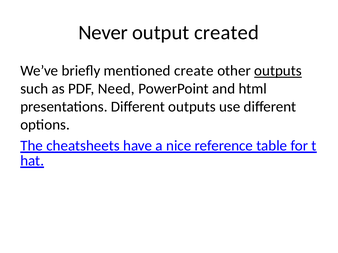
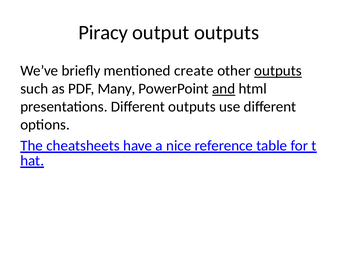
Never: Never -> Piracy (103, 33)
output created: created -> outputs (227, 33)
Need: Need -> Many (116, 89)
and underline: none -> present (224, 89)
